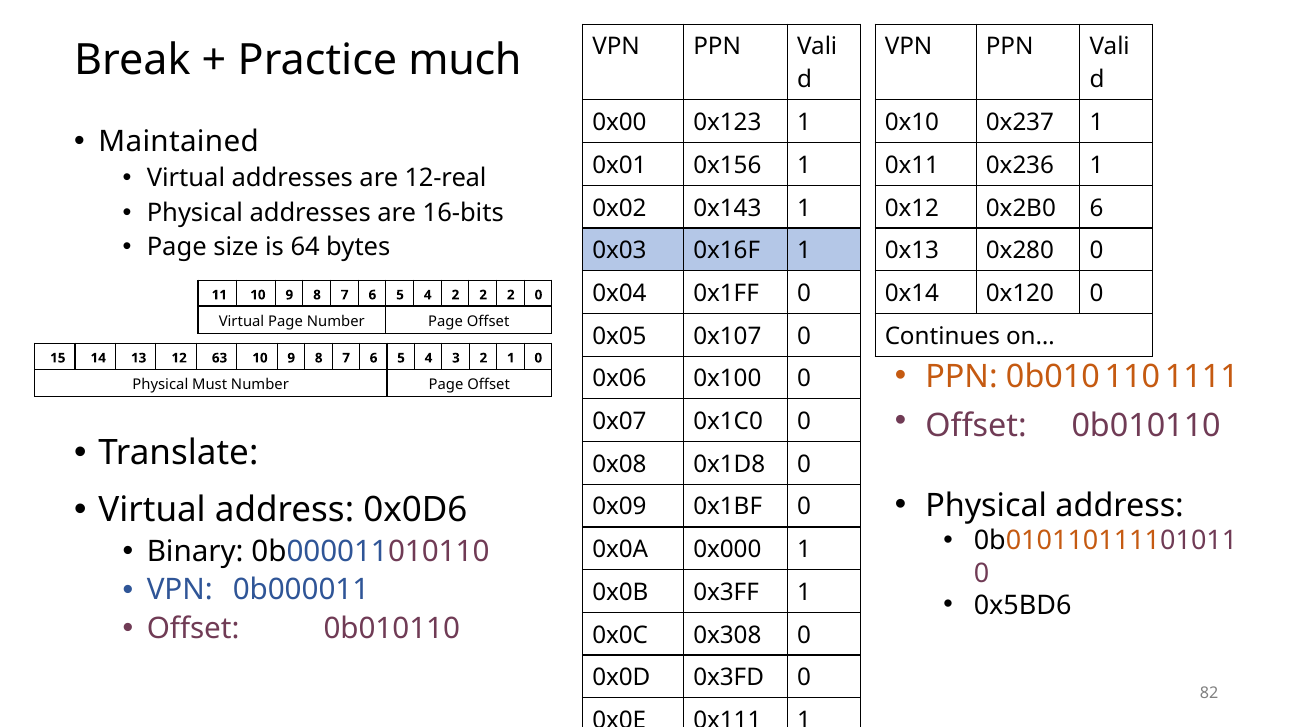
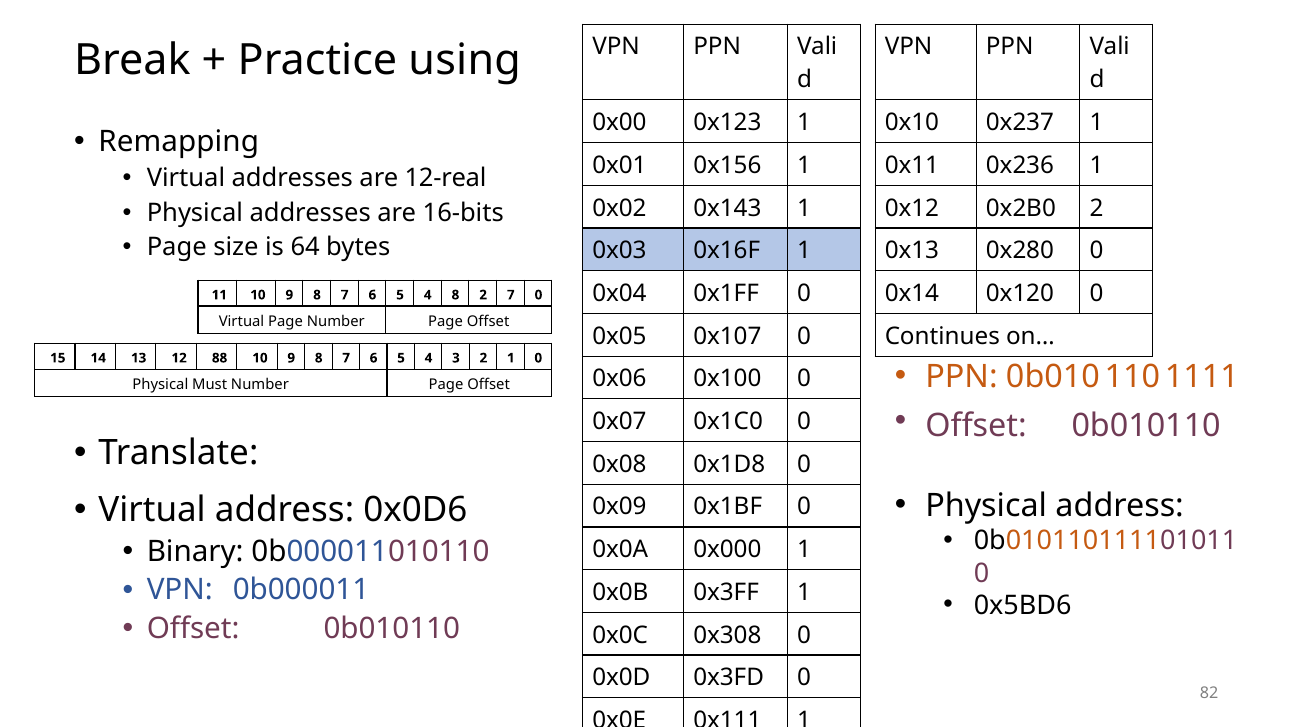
much: much -> using (465, 60)
Maintained: Maintained -> Remapping (179, 142)
0x2B0 6: 6 -> 2 (1097, 208)
4 2: 2 -> 8 (455, 295)
2: 2 -> 7 (511, 295)
63: 63 -> 88 (220, 358)
